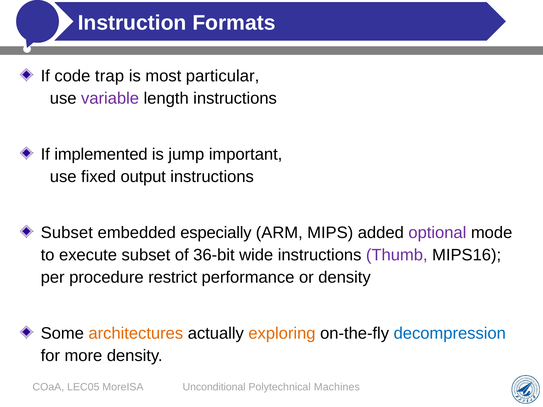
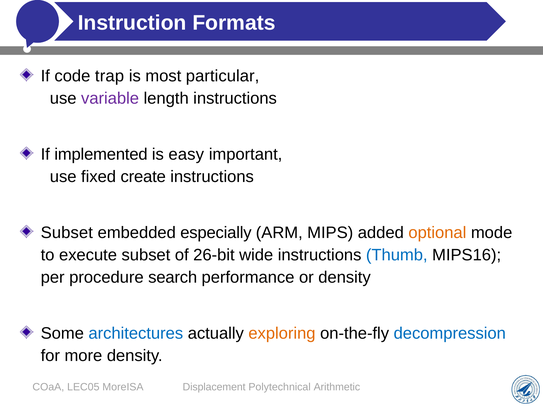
jump: jump -> easy (186, 154)
output: output -> create (143, 177)
optional colour: purple -> orange (437, 233)
36-bit: 36-bit -> 26-bit (214, 255)
Thumb colour: purple -> blue (397, 255)
restrict: restrict -> search (173, 278)
architectures colour: orange -> blue (136, 333)
Unconditional: Unconditional -> Displacement (214, 387)
Machines: Machines -> Arithmetic (337, 387)
